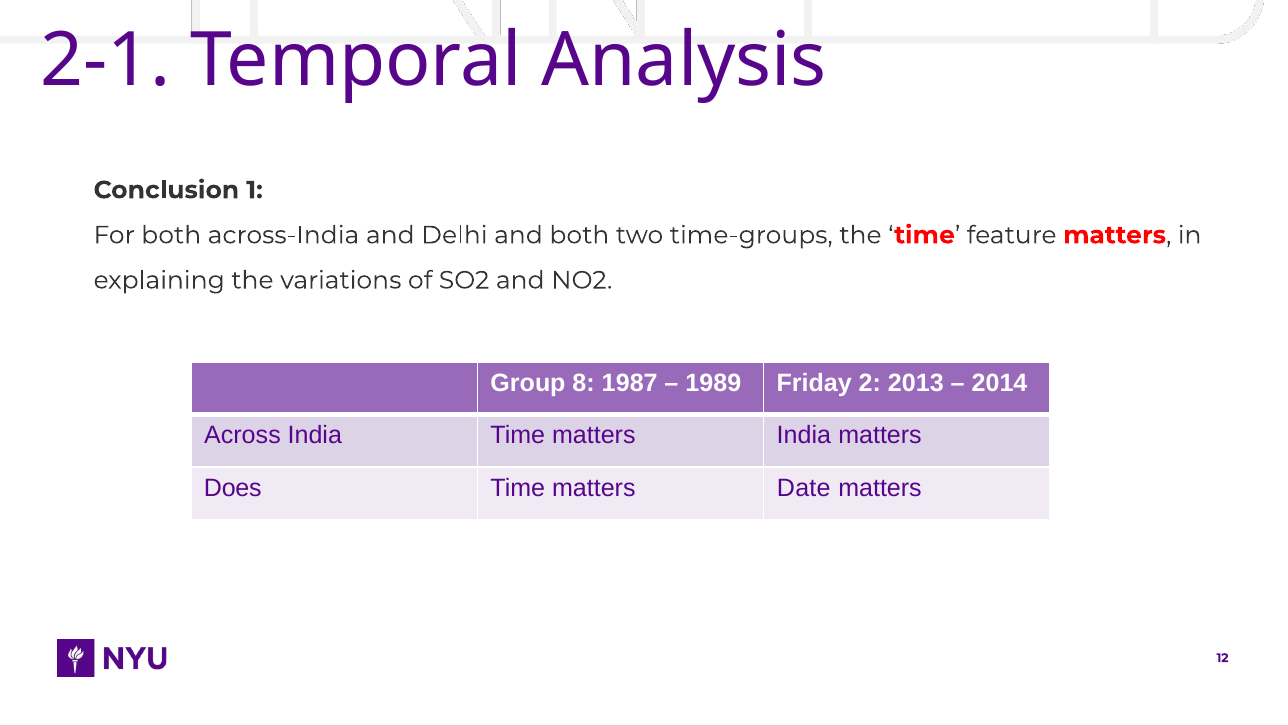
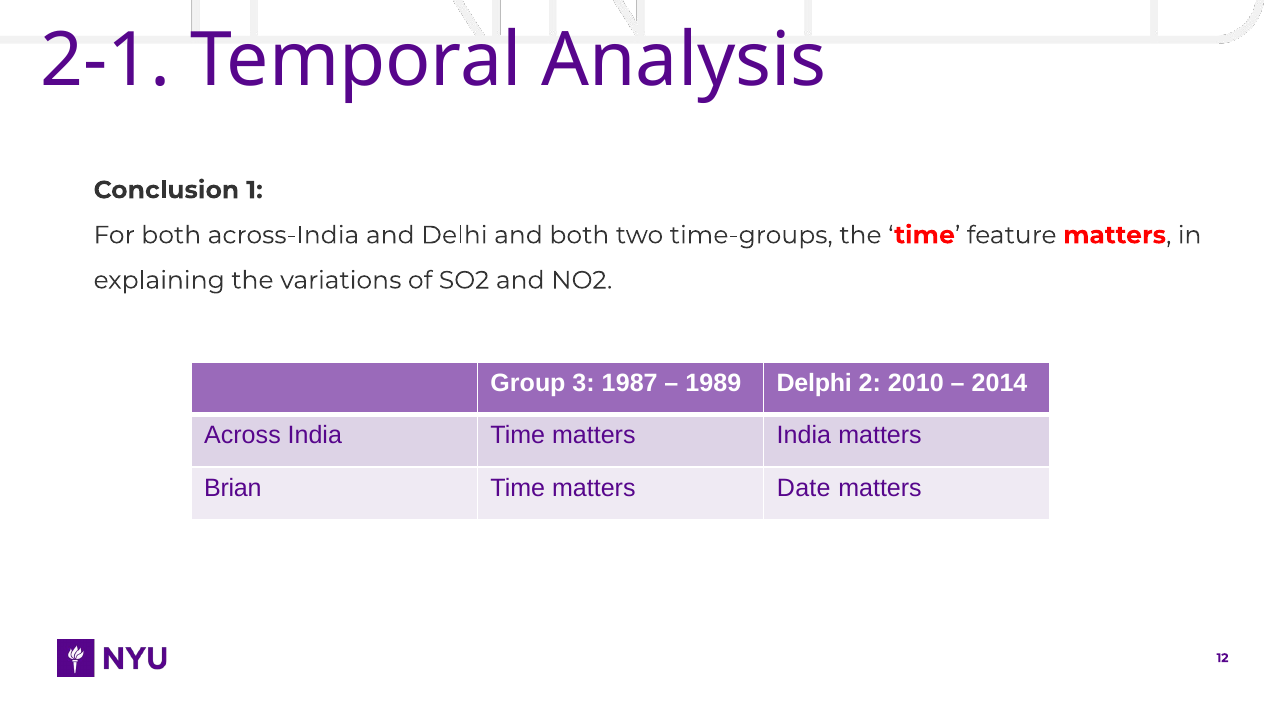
8: 8 -> 3 (584, 383)
Friday: Friday -> Delphi (814, 383)
2013: 2013 -> 2010 (916, 383)
Does: Does -> Brian (233, 488)
